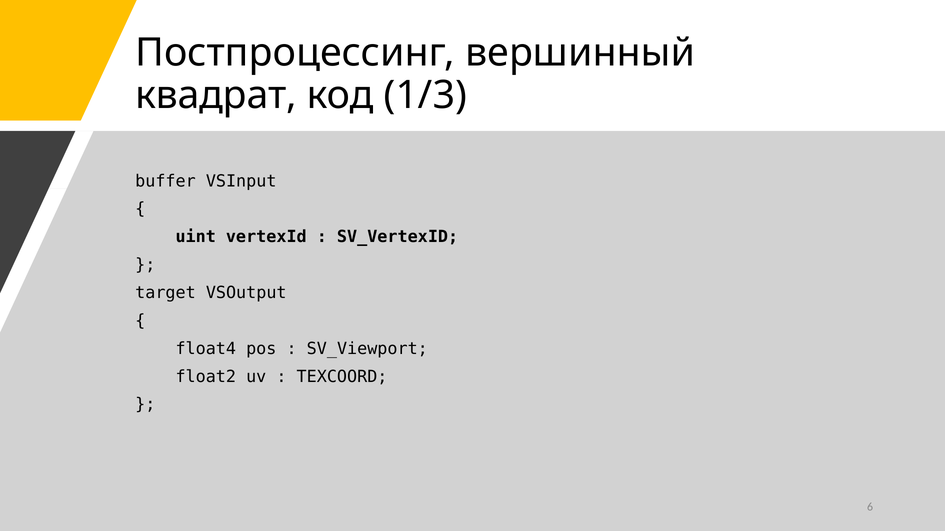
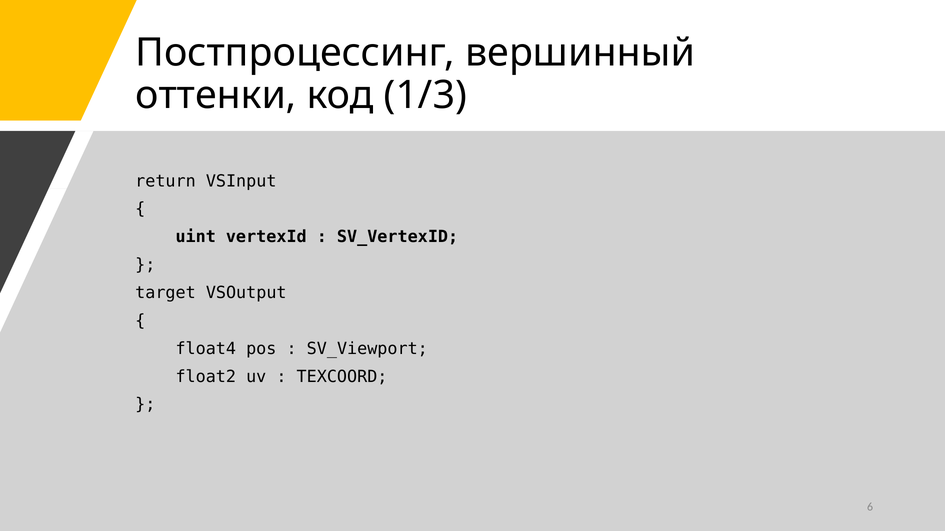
квадрат: квадрат -> оттенки (216, 95)
buffer: buffer -> return (165, 181)
